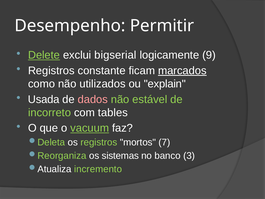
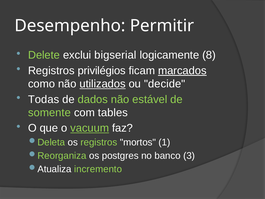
Delete underline: present -> none (44, 55)
9: 9 -> 8 (209, 55)
constante: constante -> privilégios (102, 71)
utilizados underline: none -> present (103, 84)
explain: explain -> decide (165, 84)
Usada: Usada -> Todas (44, 99)
dados colour: pink -> light green (93, 99)
incorreto: incorreto -> somente (49, 112)
7: 7 -> 1 (164, 142)
sistemas: sistemas -> postgres (120, 156)
